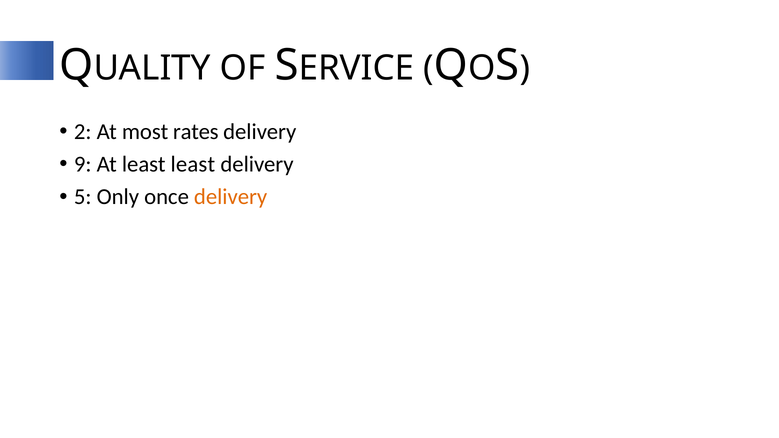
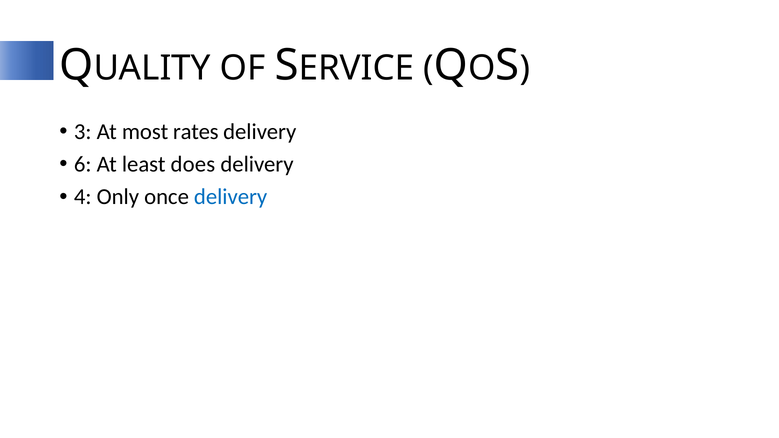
2: 2 -> 3 (83, 132)
9: 9 -> 6 (83, 164)
least least: least -> does (193, 164)
5: 5 -> 4 (83, 197)
delivery colour: orange -> blue (231, 197)
